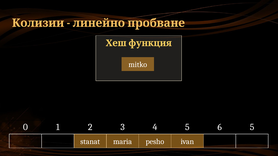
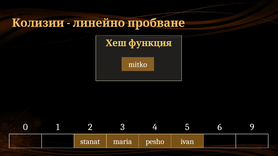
6 5: 5 -> 9 (252, 127)
